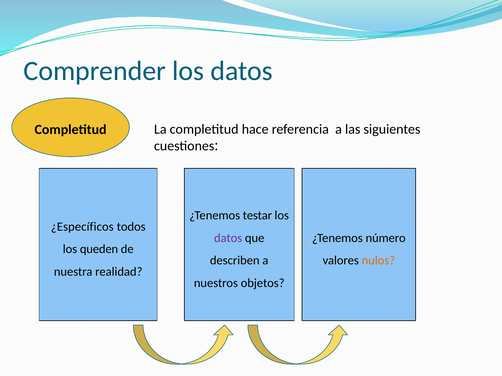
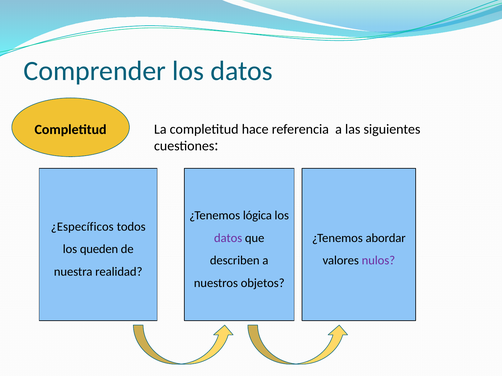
testar: testar -> lógica (257, 216)
número: número -> abordar (386, 238)
nulos colour: orange -> purple (378, 261)
